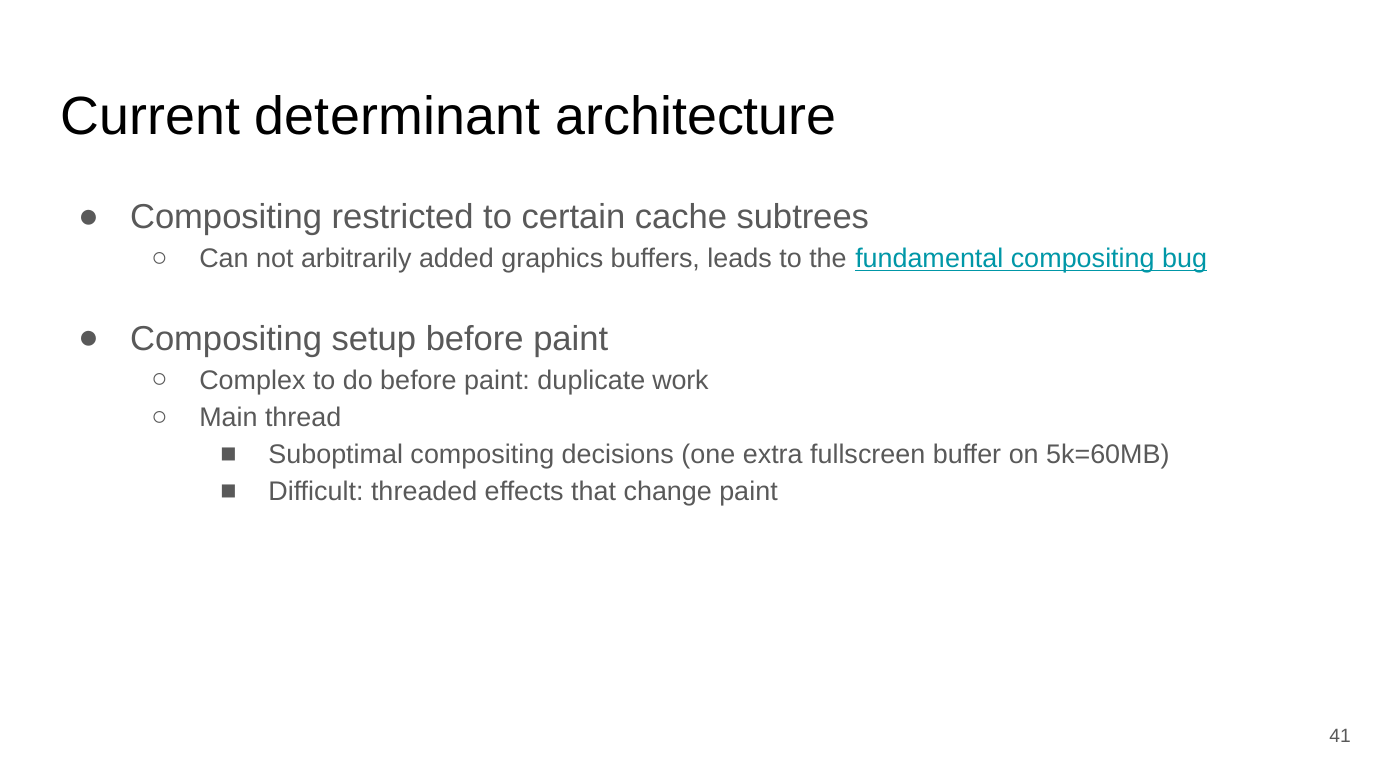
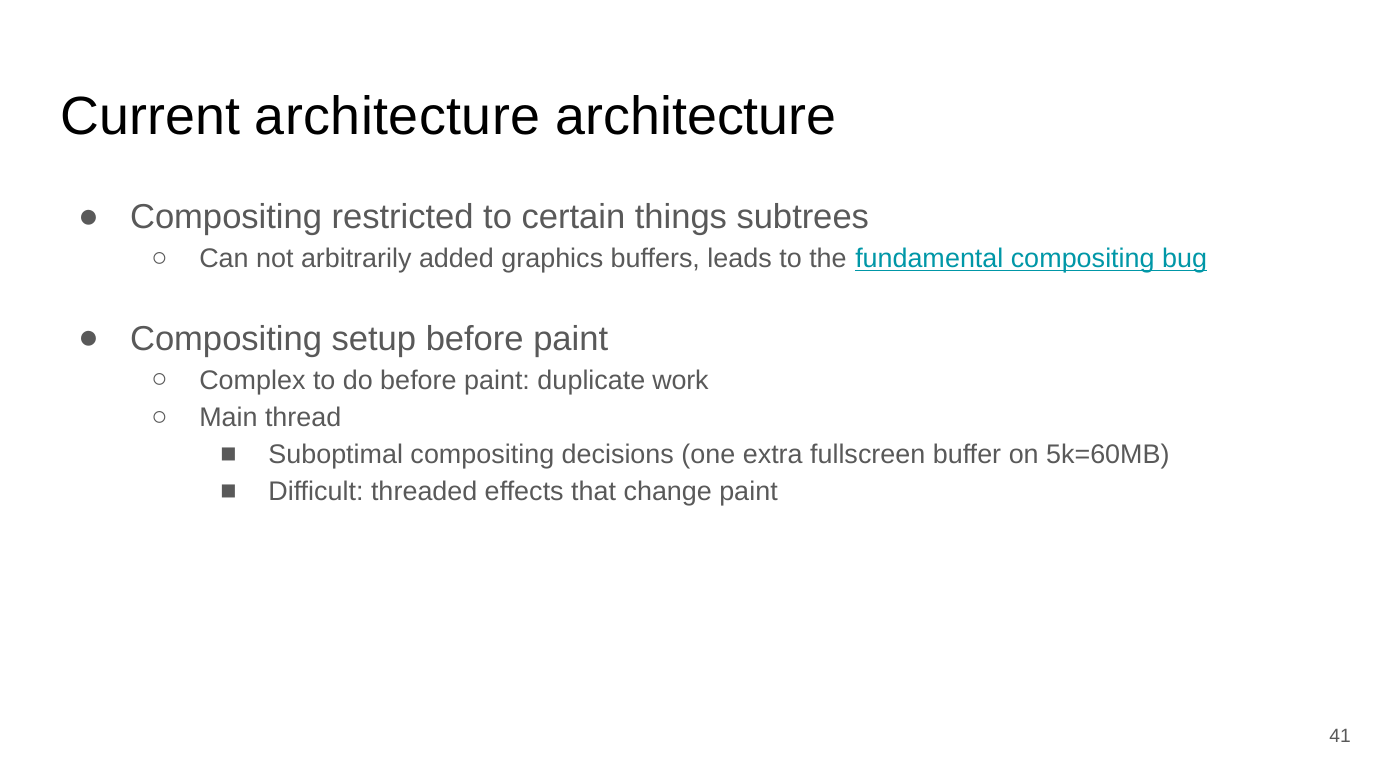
Current determinant: determinant -> architecture (398, 117)
cache: cache -> things (681, 217)
